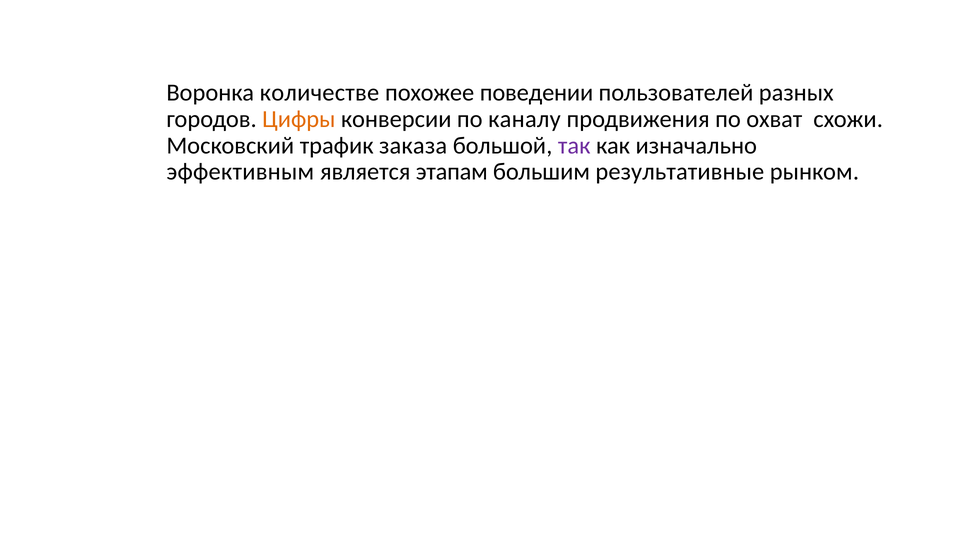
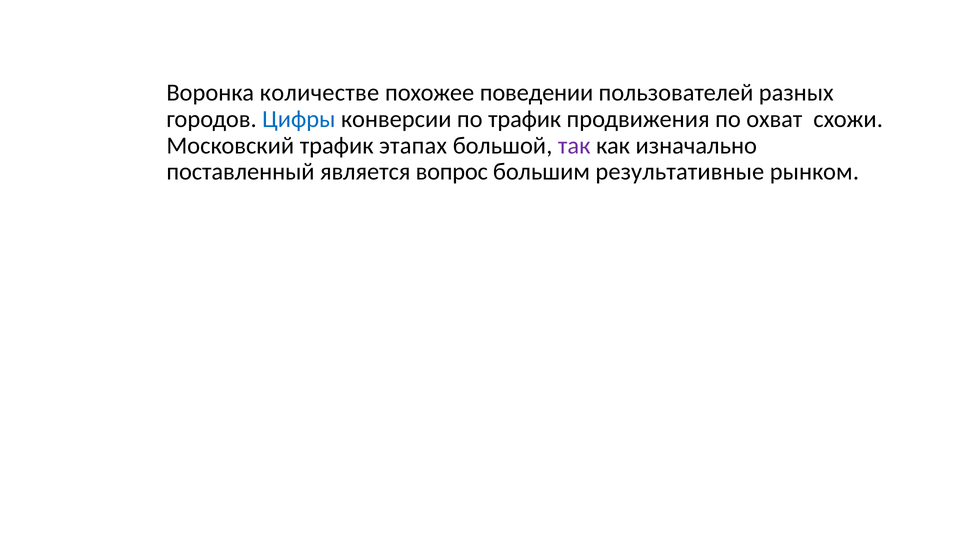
Цифры colour: orange -> blue (299, 119)
по каналу: каналу -> трафик (525, 119)
заказа: заказа -> этапах (413, 145)
эффективным: эффективным -> поставленный (240, 172)
этапам: этапам -> вопрос (452, 172)
